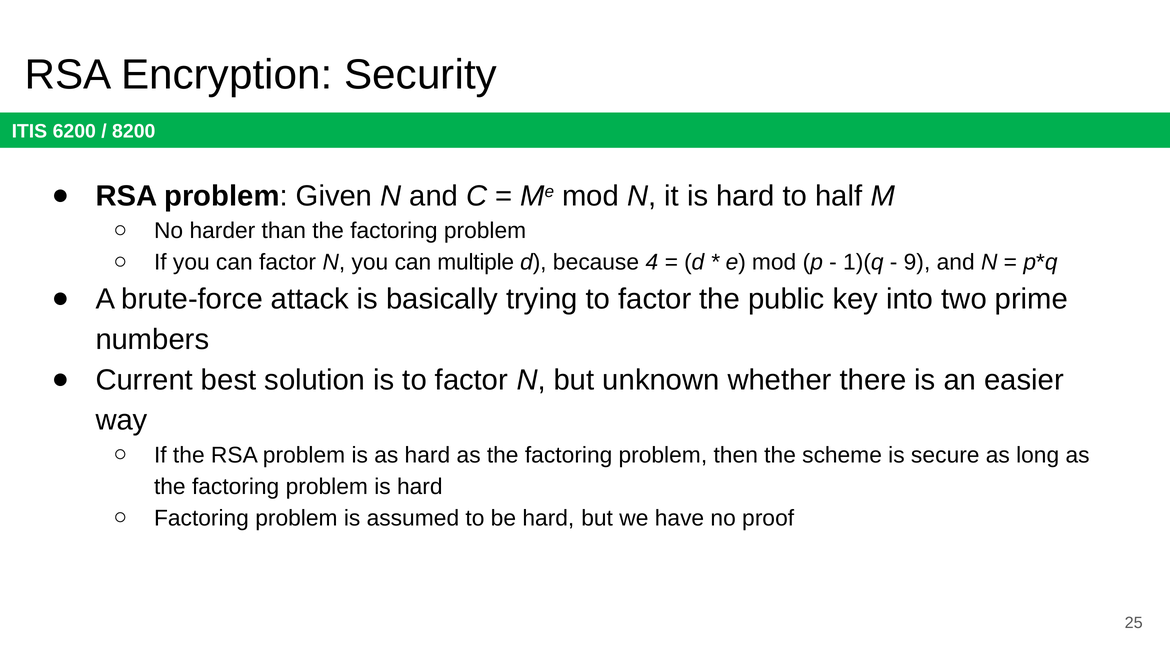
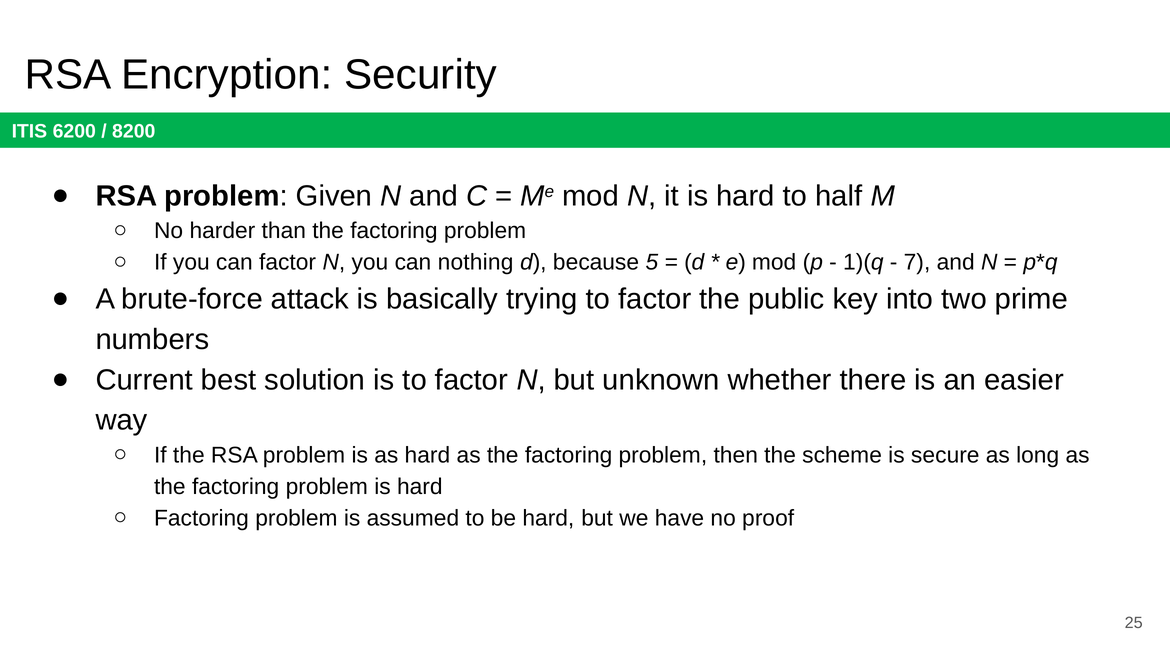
multiple: multiple -> nothing (476, 262)
4: 4 -> 5 (652, 262)
9: 9 -> 7 (917, 262)
